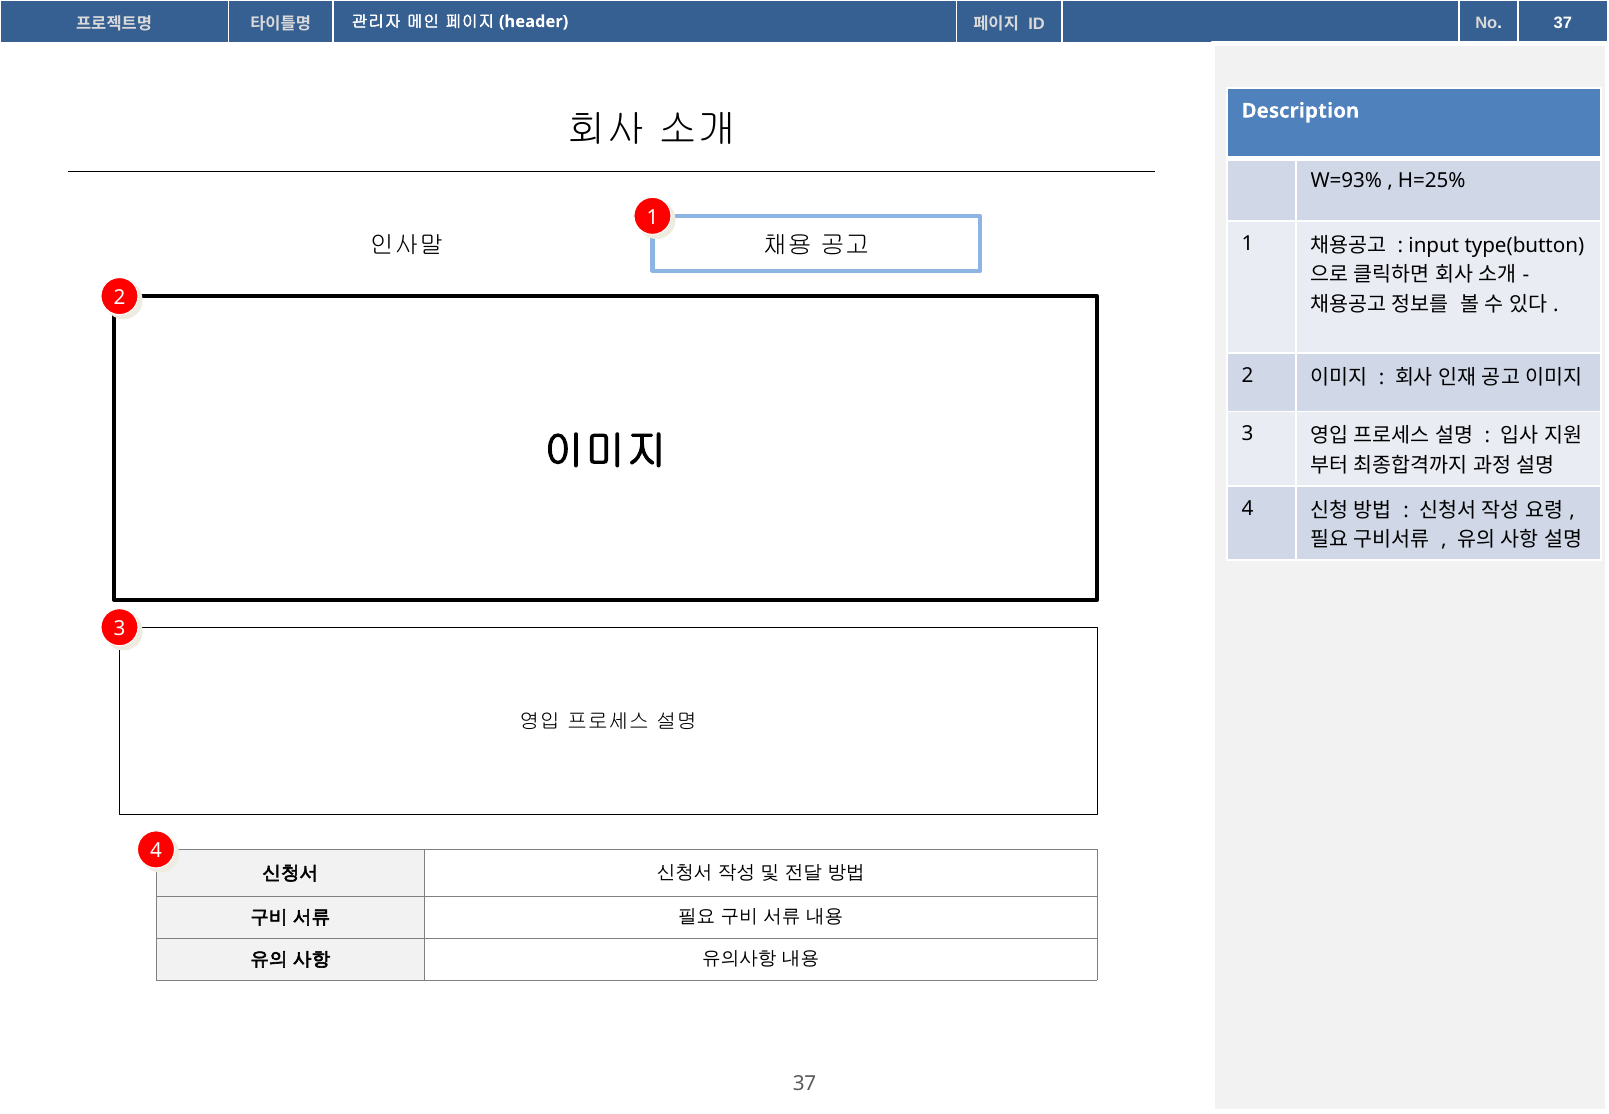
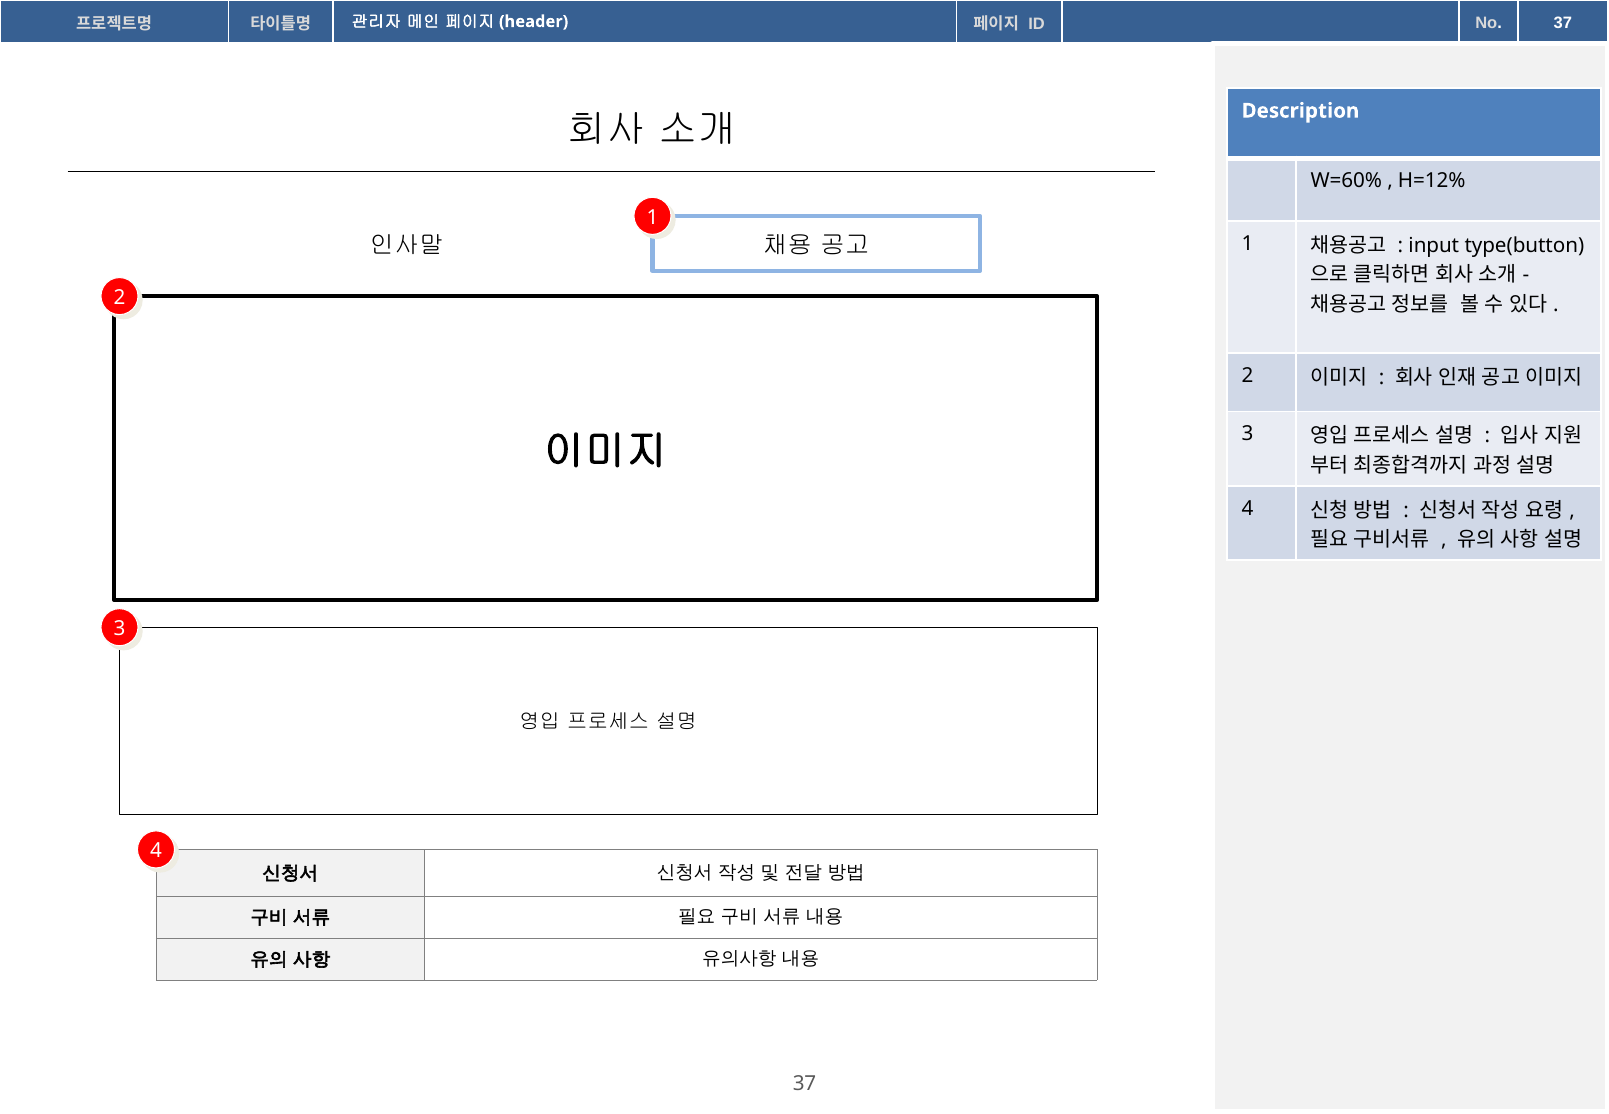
W=93%: W=93% -> W=60% (1346, 181)
H=25%: H=25% -> H=12% (1432, 181)
